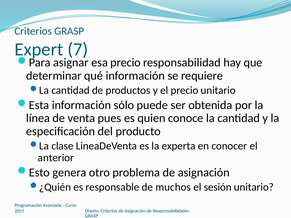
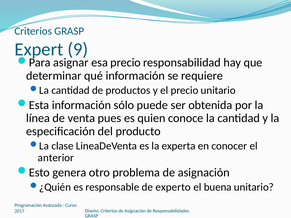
7: 7 -> 9 (78, 49)
muchos: muchos -> experto (173, 187)
sesión: sesión -> buena (218, 187)
